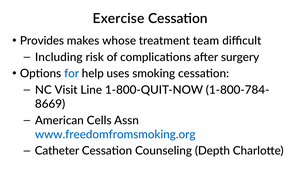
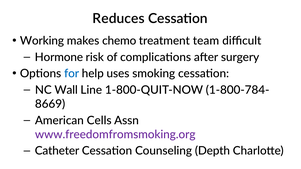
Exercise: Exercise -> Reduces (119, 19)
Provides: Provides -> Working (42, 41)
whose: whose -> chemo (119, 41)
Including: Including -> Hormone (59, 57)
Visit: Visit -> Wall (66, 90)
www.freedomfromsmoking.org colour: blue -> purple (115, 135)
